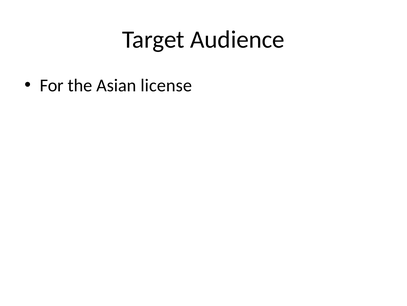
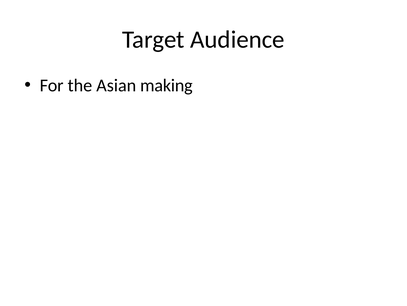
license: license -> making (166, 85)
